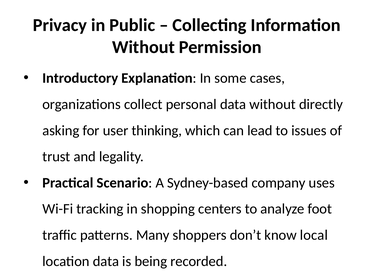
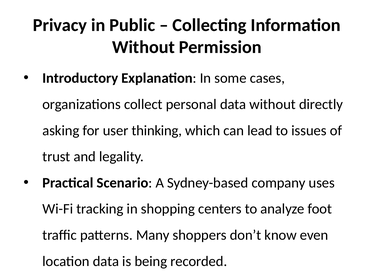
local: local -> even (314, 236)
